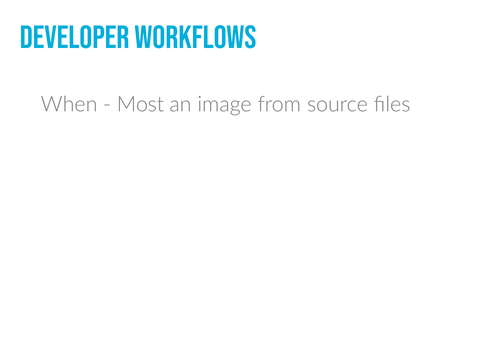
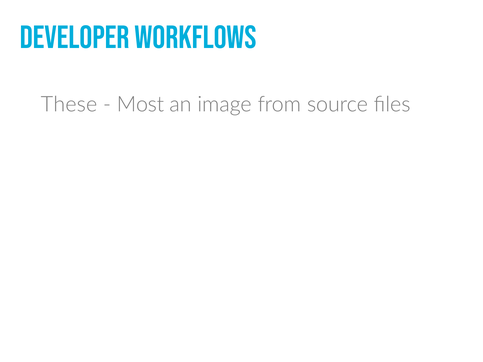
When: When -> These (69, 104)
